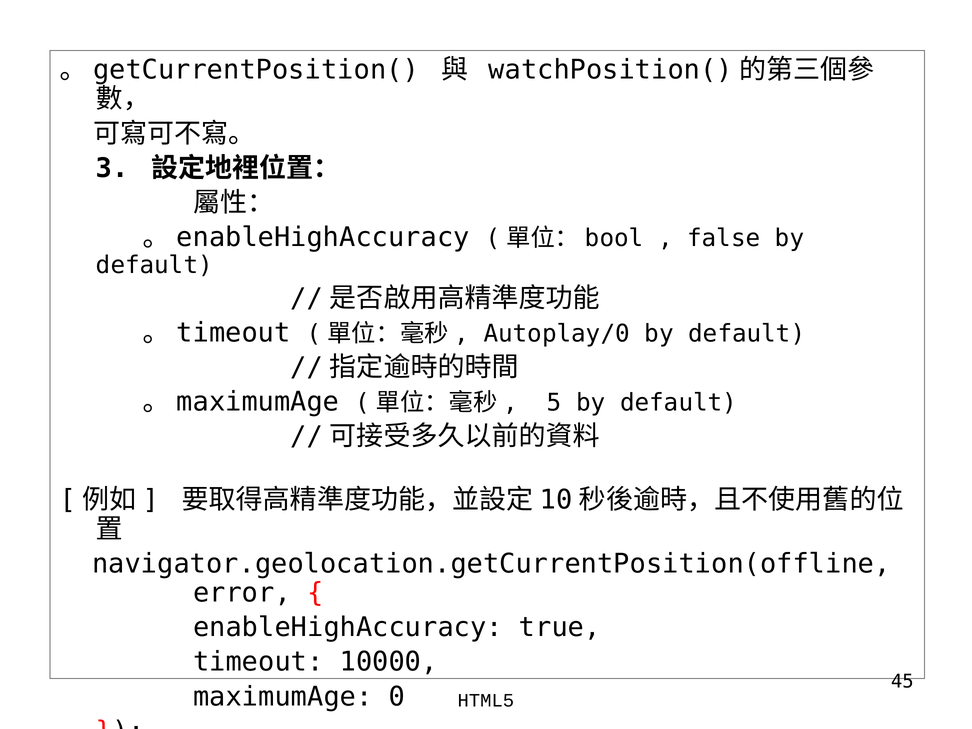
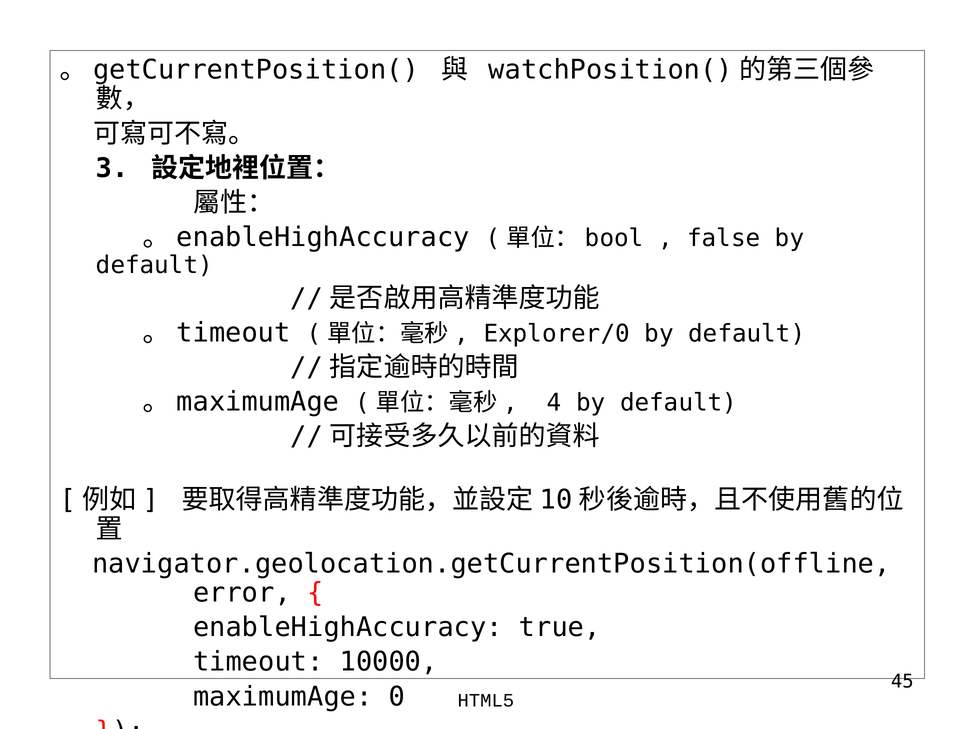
Autoplay/0: Autoplay/0 -> Explorer/0 (557, 334)
5: 5 -> 4 (554, 403)
